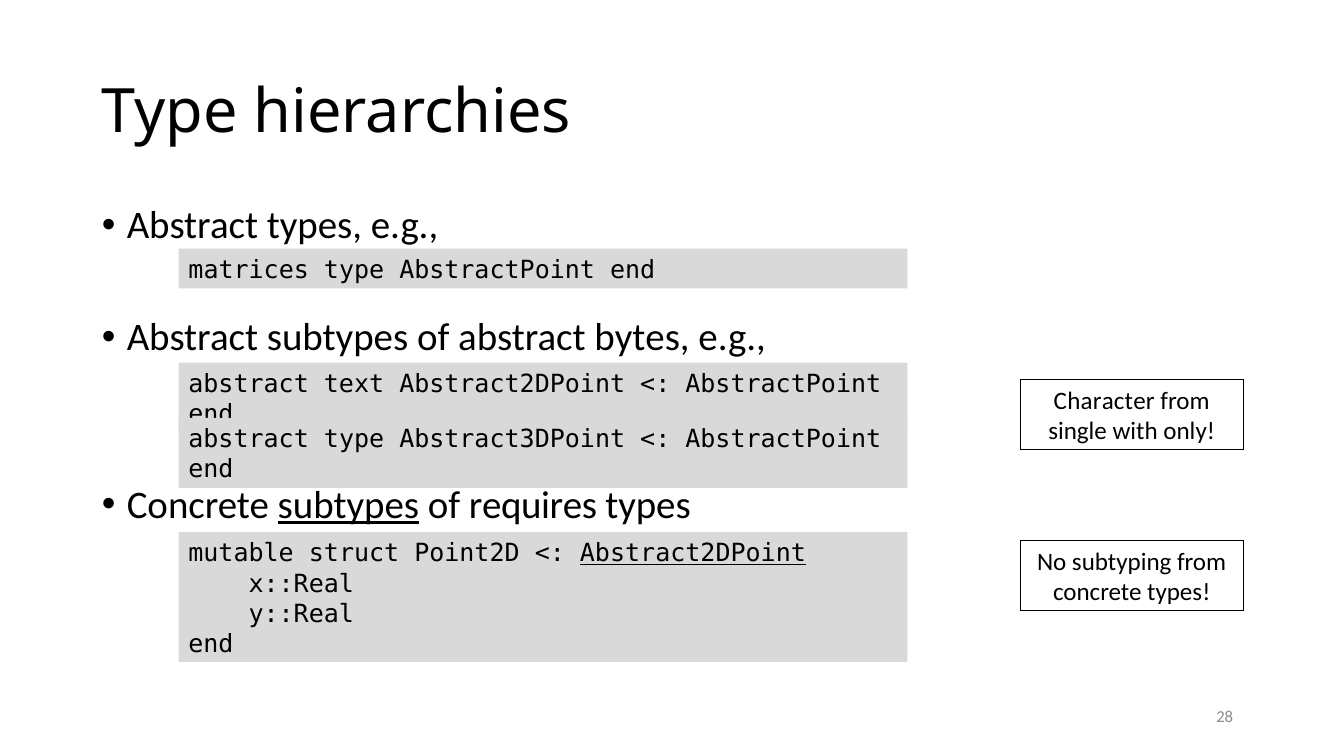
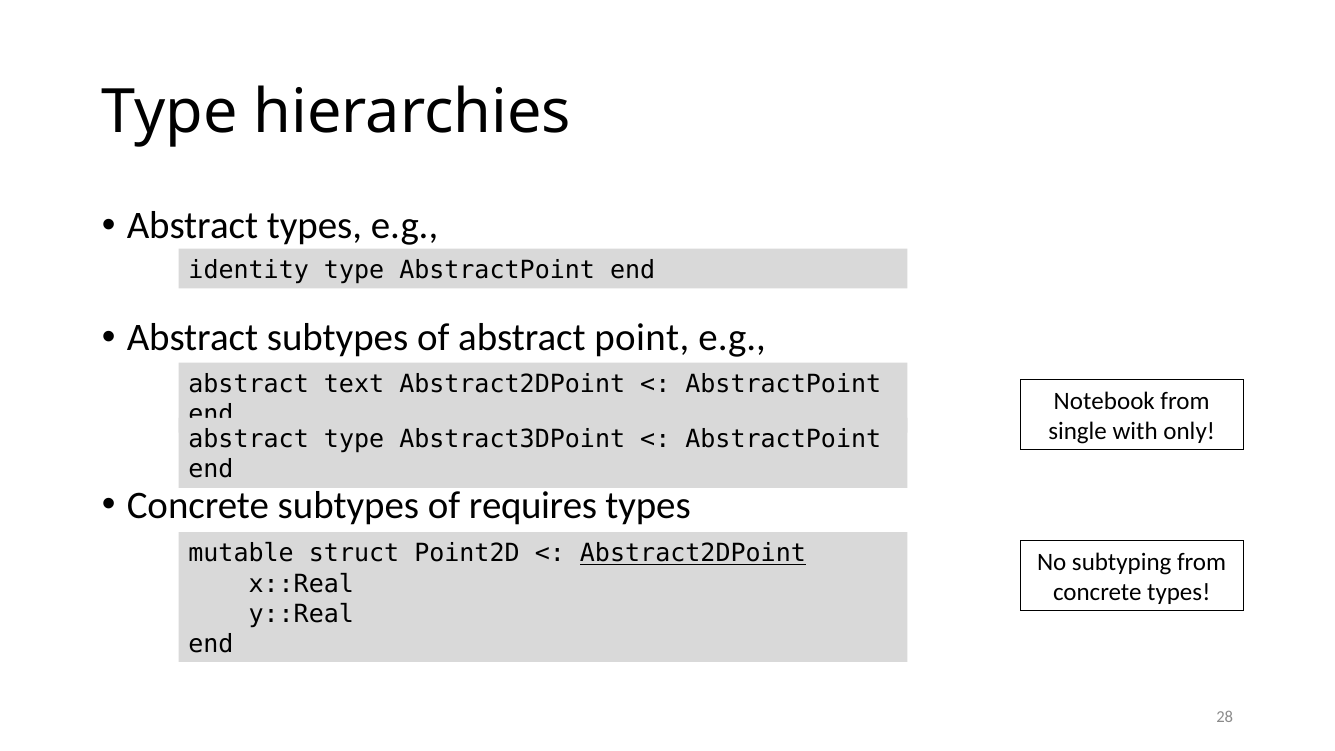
matrices: matrices -> identity (249, 270)
bytes: bytes -> point (642, 338)
Character: Character -> Notebook (1104, 401)
subtypes underline: present -> none (348, 506)
